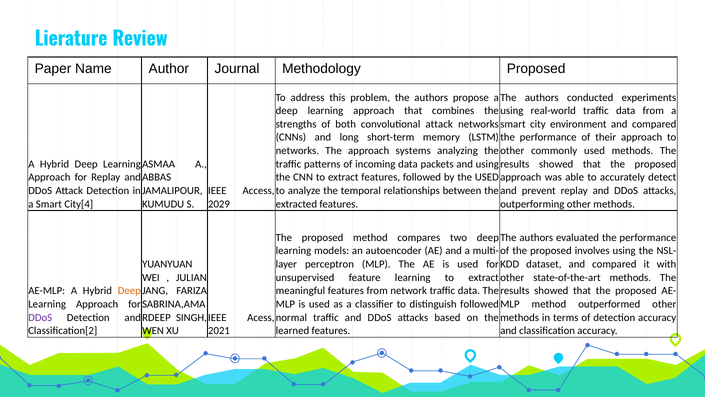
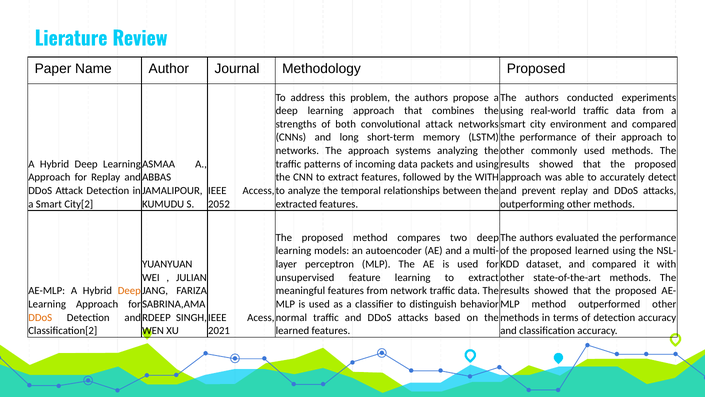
the USED: USED -> WITH (487, 177)
City[4: City[4 -> City[2 (79, 204)
2029: 2029 -> 2052 (219, 204)
proposed involves: involves -> learned (592, 251)
distinguish followed: followed -> behavior (480, 304)
DDoS colour: purple -> orange (40, 317)
